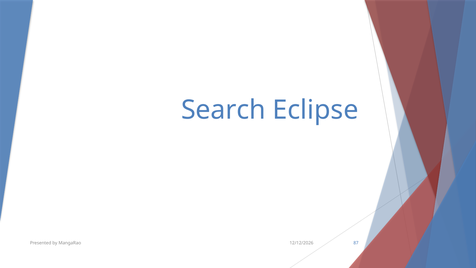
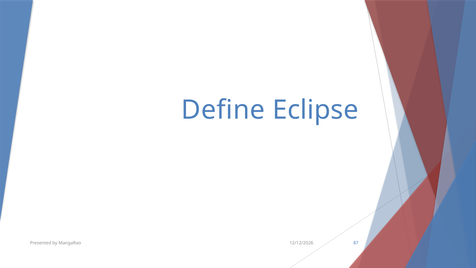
Search: Search -> Define (223, 110)
